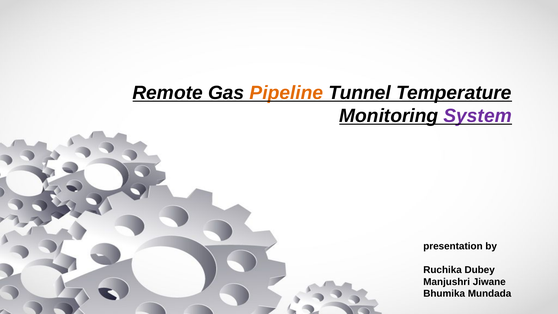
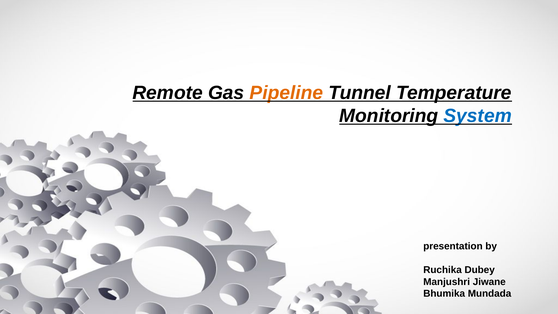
System colour: purple -> blue (478, 116)
